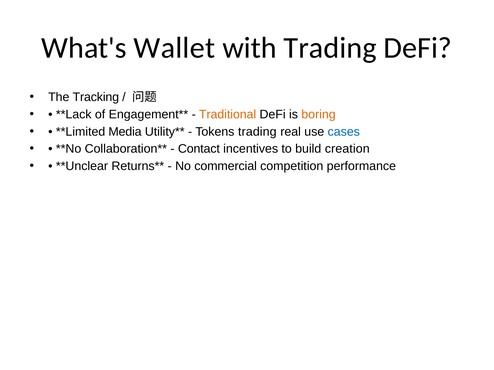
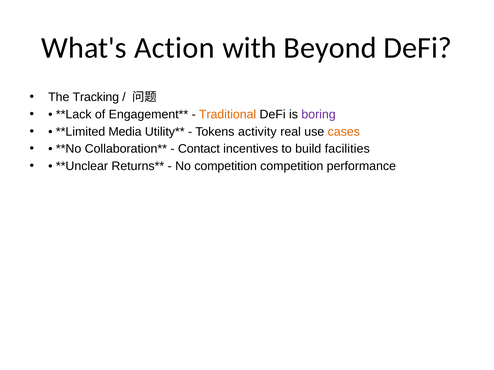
Wallet: Wallet -> Action (174, 48)
with Trading: Trading -> Beyond (330, 48)
boring colour: orange -> purple (319, 114)
Tokens trading: trading -> activity (257, 132)
cases colour: blue -> orange (344, 132)
creation: creation -> facilities (347, 149)
No commercial: commercial -> competition (226, 166)
